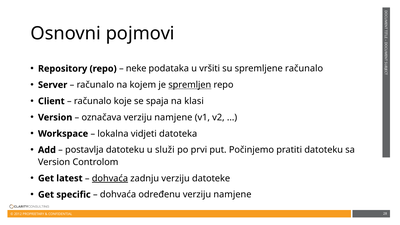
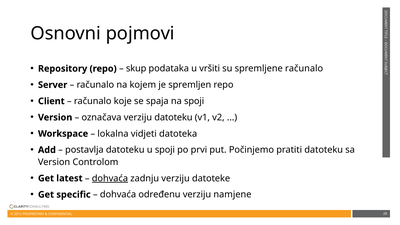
neke: neke -> skup (136, 69)
spremljen underline: present -> none (190, 85)
na klasi: klasi -> spoji (194, 101)
označava verziju namjene: namjene -> datoteku (173, 117)
u služi: služi -> spoji (165, 150)
